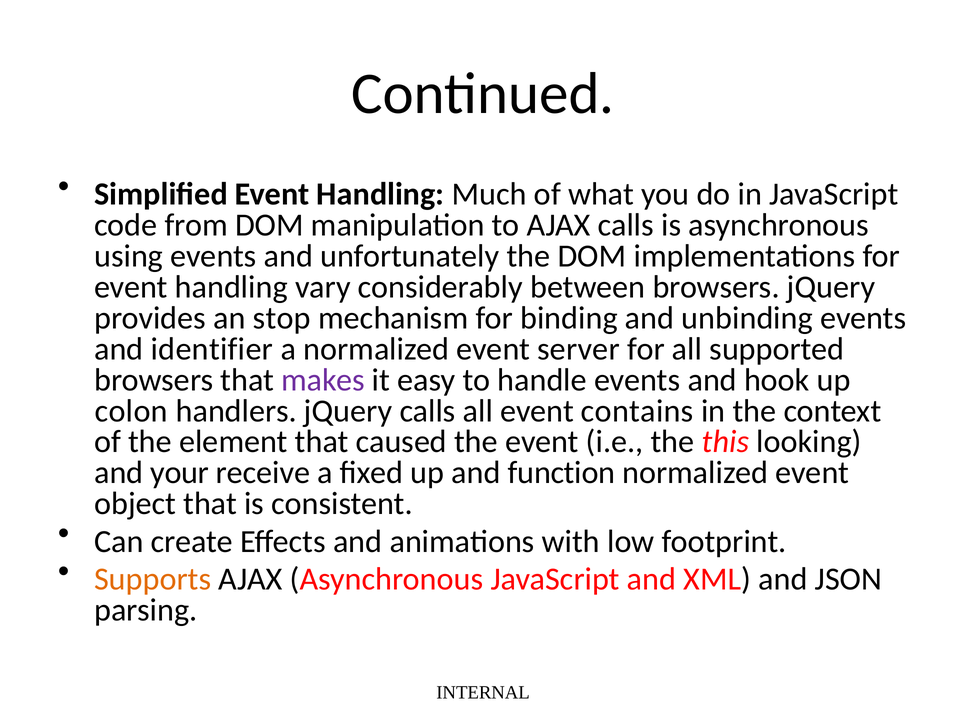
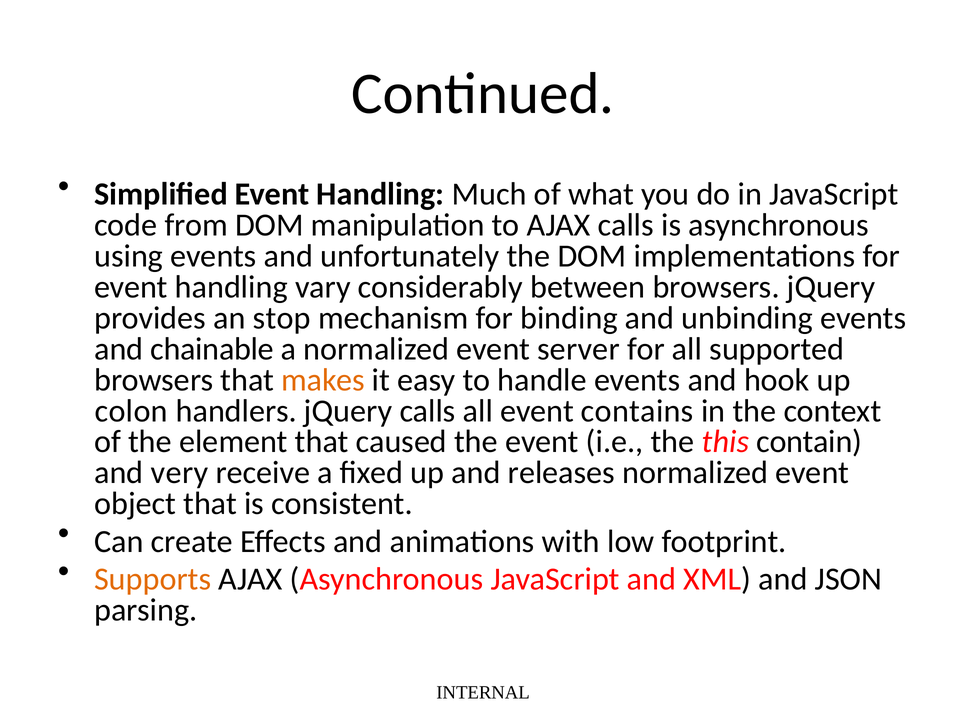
identifier: identifier -> chainable (212, 349)
makes colour: purple -> orange (323, 380)
looking: looking -> contain (809, 442)
your: your -> very (180, 472)
function: function -> releases (561, 472)
